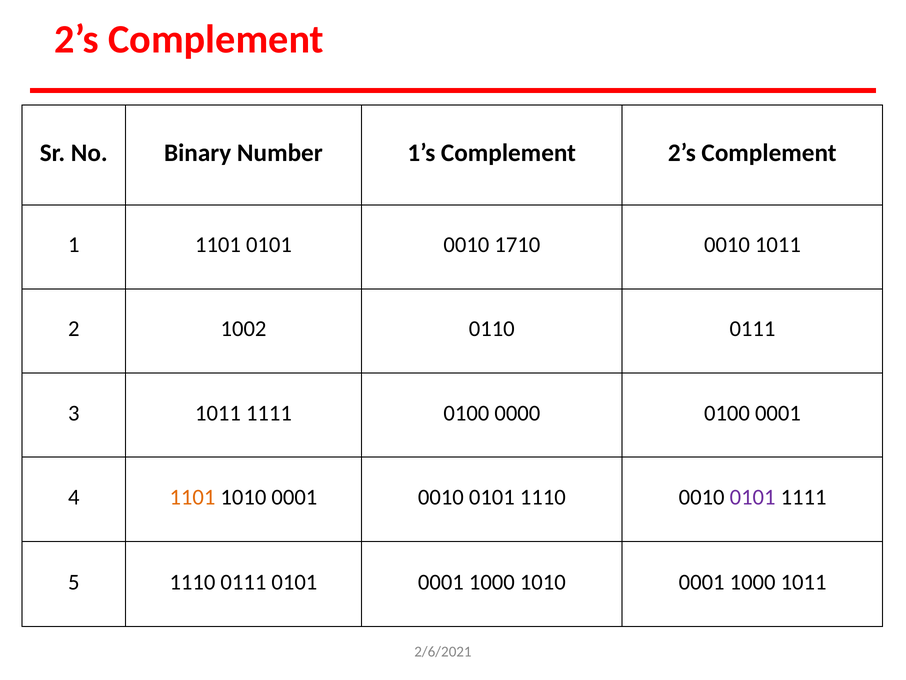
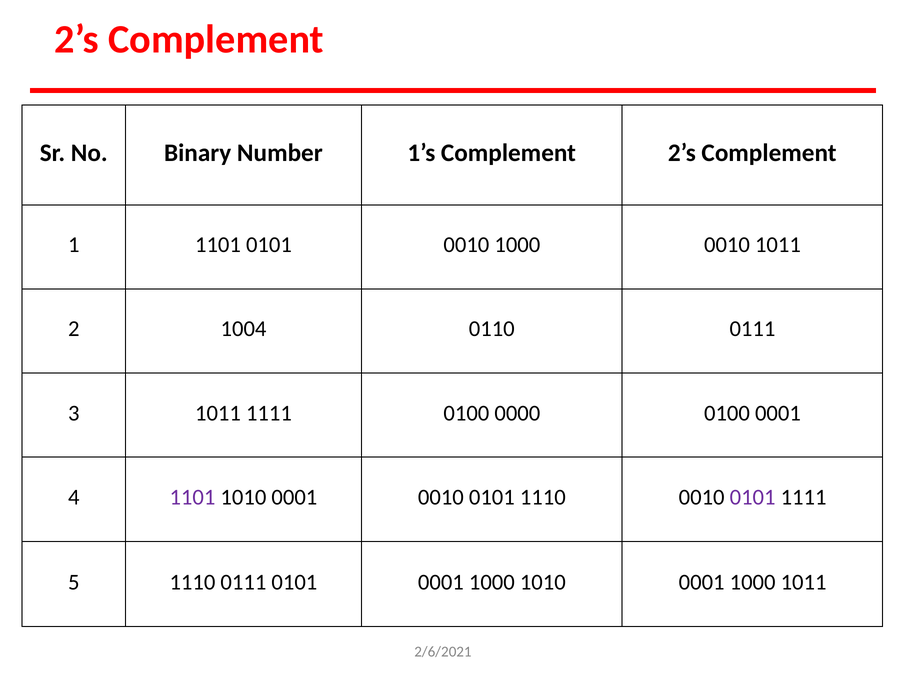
0010 1710: 1710 -> 1000 (517, 245)
1002: 1002 -> 1004 (244, 329)
1101 colour: orange -> purple (192, 497)
